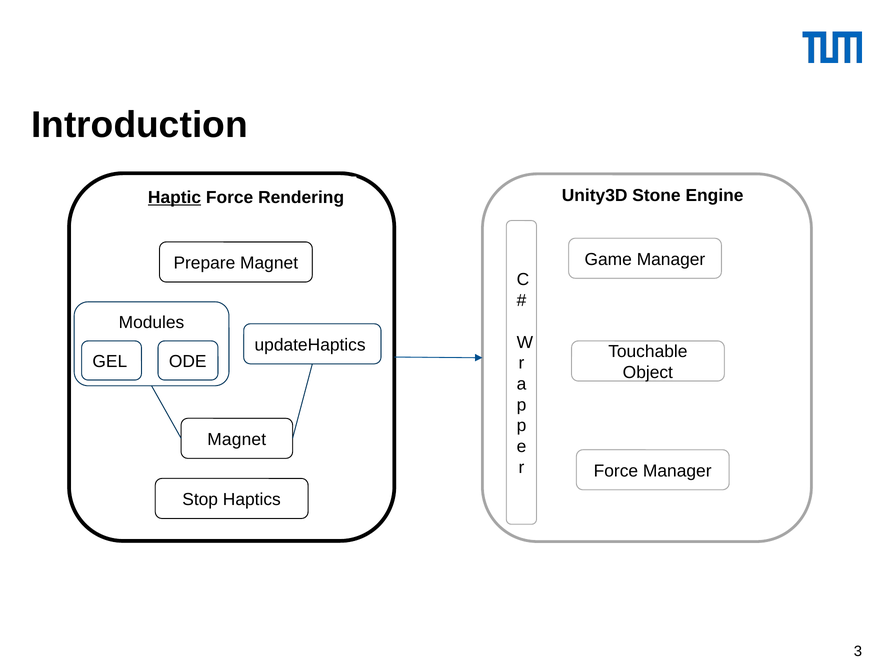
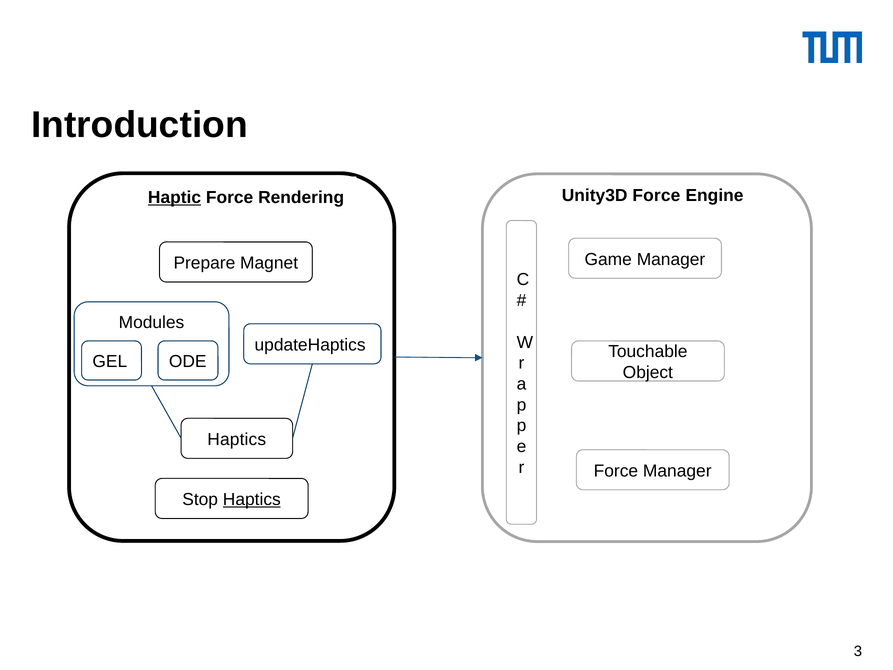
Unity3D Stone: Stone -> Force (656, 195)
Magnet: Magnet -> Haptics (237, 439)
Haptics underline: none -> present (252, 499)
